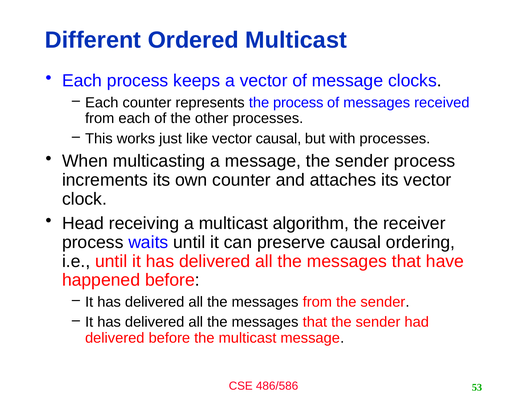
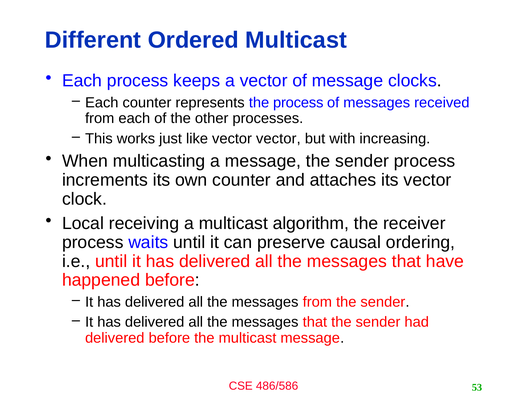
vector causal: causal -> vector (278, 139)
with processes: processes -> increasing (395, 139)
Head: Head -> Local (83, 223)
